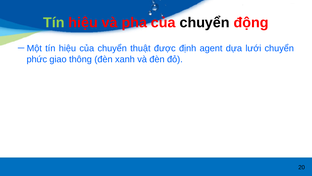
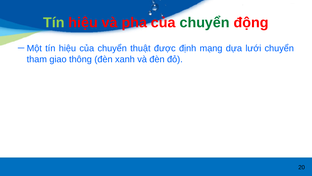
chuyển colour: black -> green (205, 23)
agent: agent -> mạng (211, 48)
phức: phức -> tham (37, 59)
